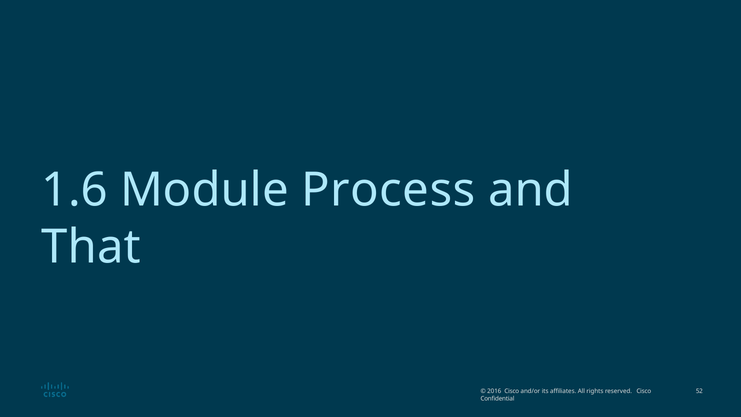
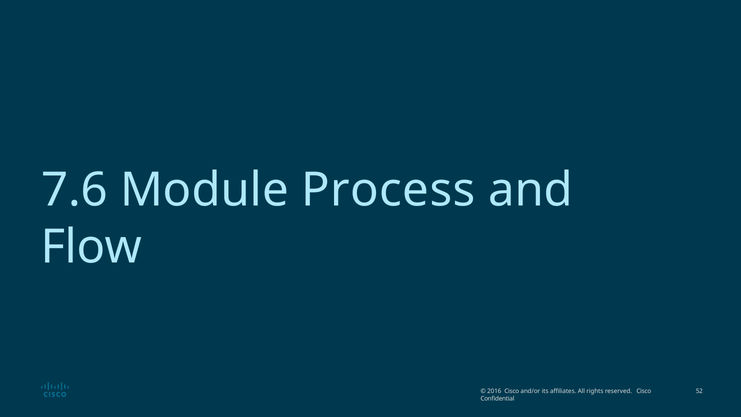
1.6: 1.6 -> 7.6 (75, 190)
That: That -> Flow (91, 247)
